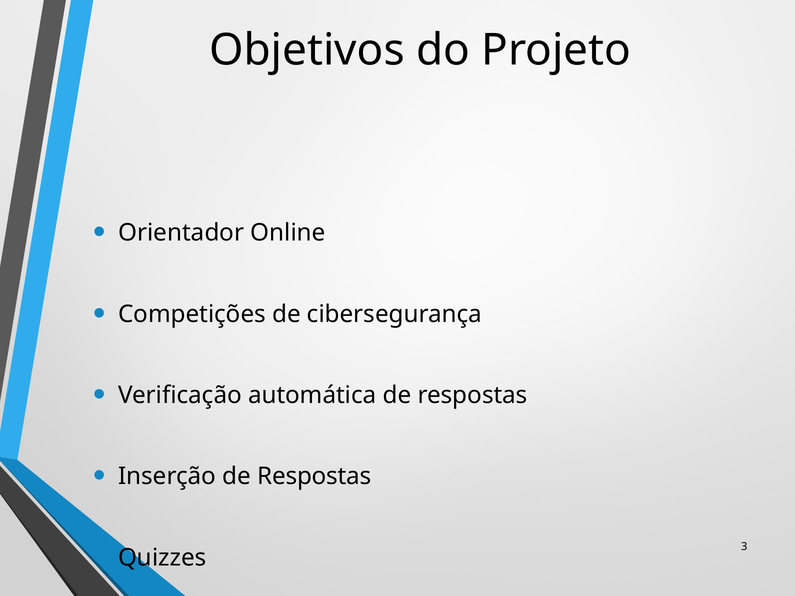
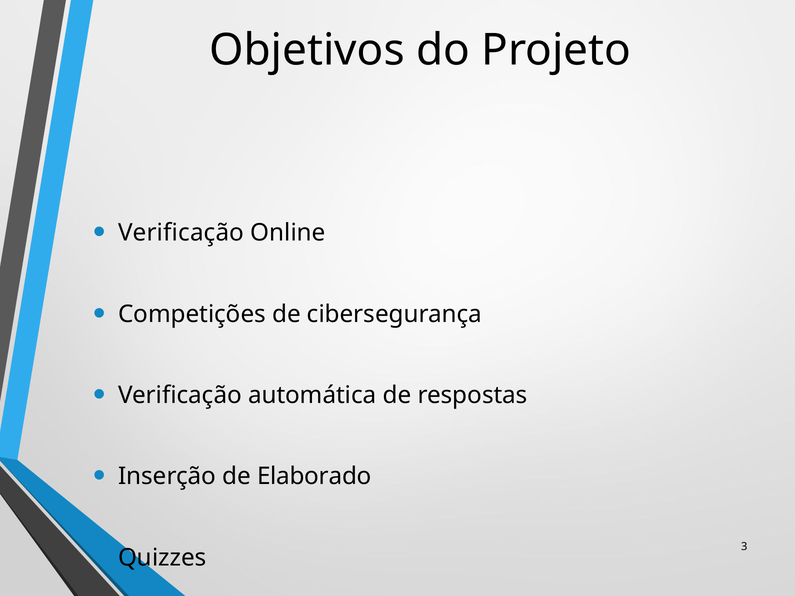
Orientador: Orientador -> Verificação (181, 233)
Inserção de Respostas: Respostas -> Elaborado (314, 477)
